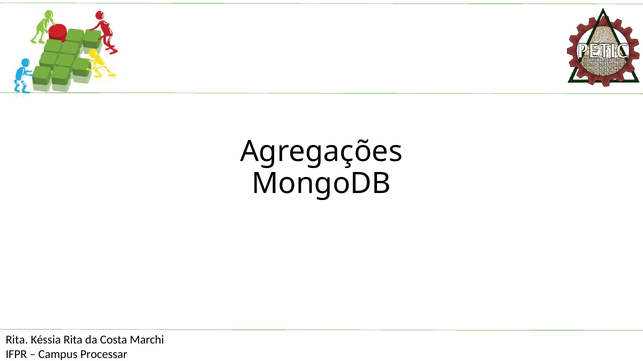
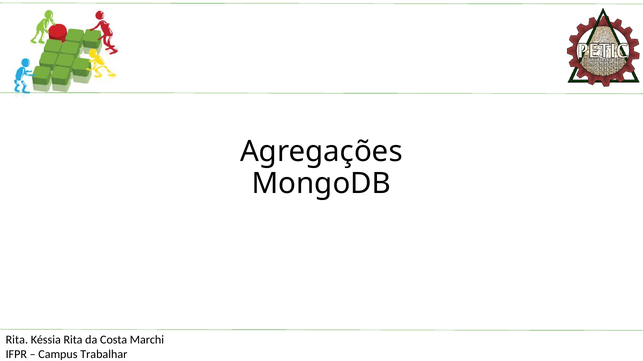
Processar: Processar -> Trabalhar (104, 355)
